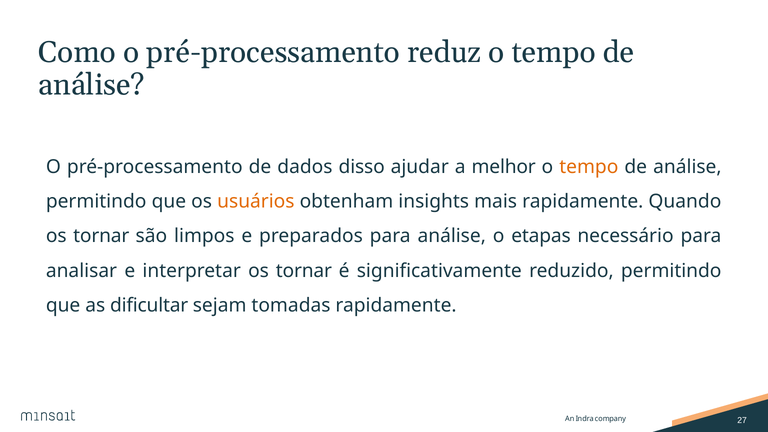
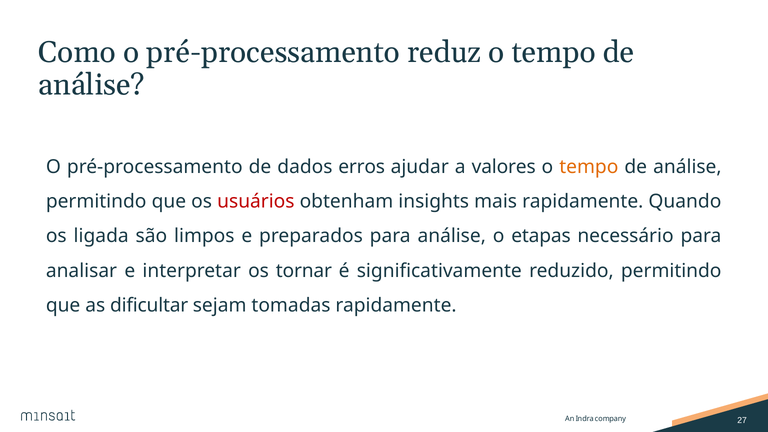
disso: disso -> erros (362, 167)
melhor: melhor -> valores (504, 167)
usuários colour: orange -> red (256, 202)
tornar: tornar -> ligada (101, 236)
